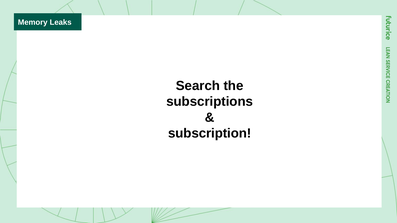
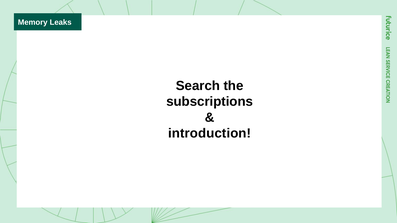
subscription: subscription -> introduction (210, 134)
